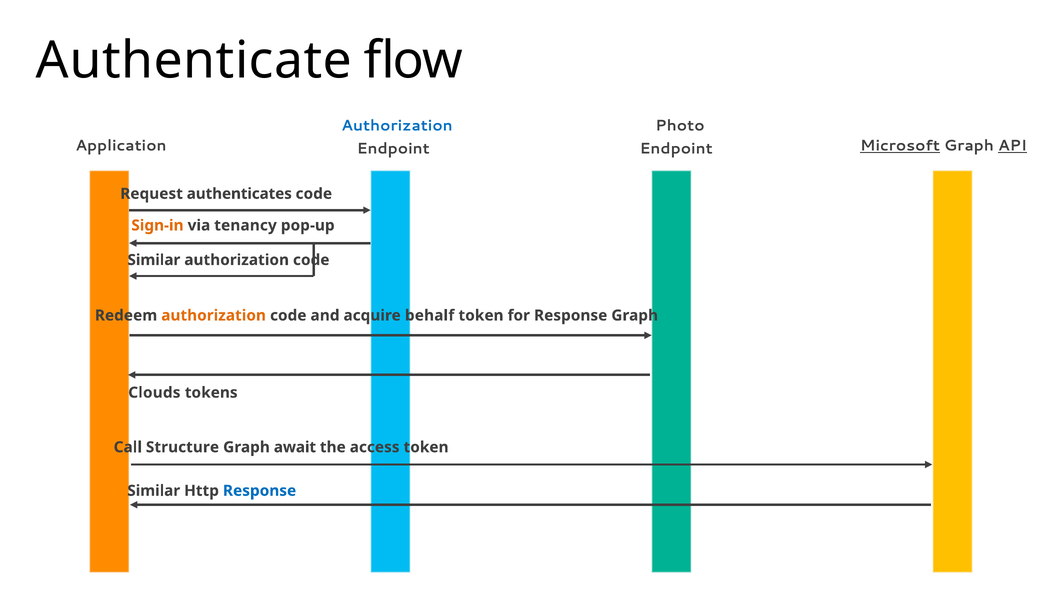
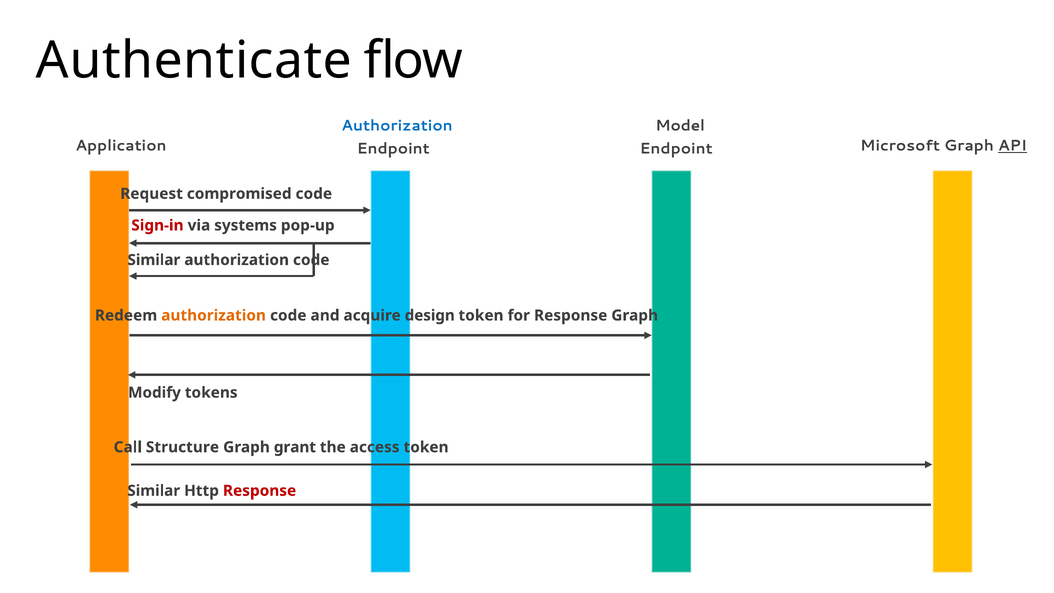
Photo: Photo -> Model (680, 126)
Microsoft underline: present -> none (900, 146)
authenticates: authenticates -> compromised (239, 194)
Sign-in colour: orange -> red (157, 225)
tenancy: tenancy -> systems (246, 225)
behalf: behalf -> design (430, 315)
Clouds: Clouds -> Modify (154, 393)
await: await -> grant (295, 447)
Response colour: blue -> red (260, 491)
